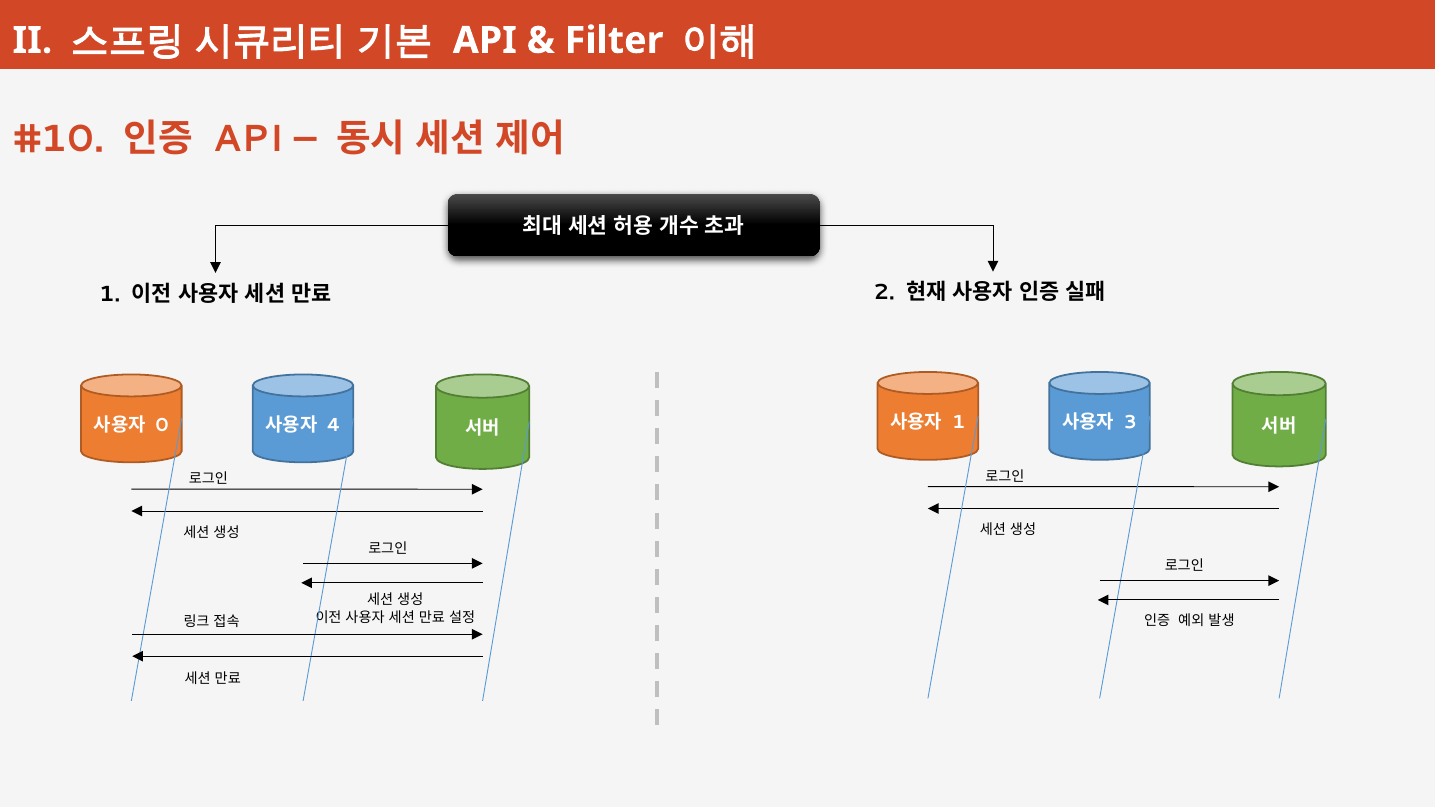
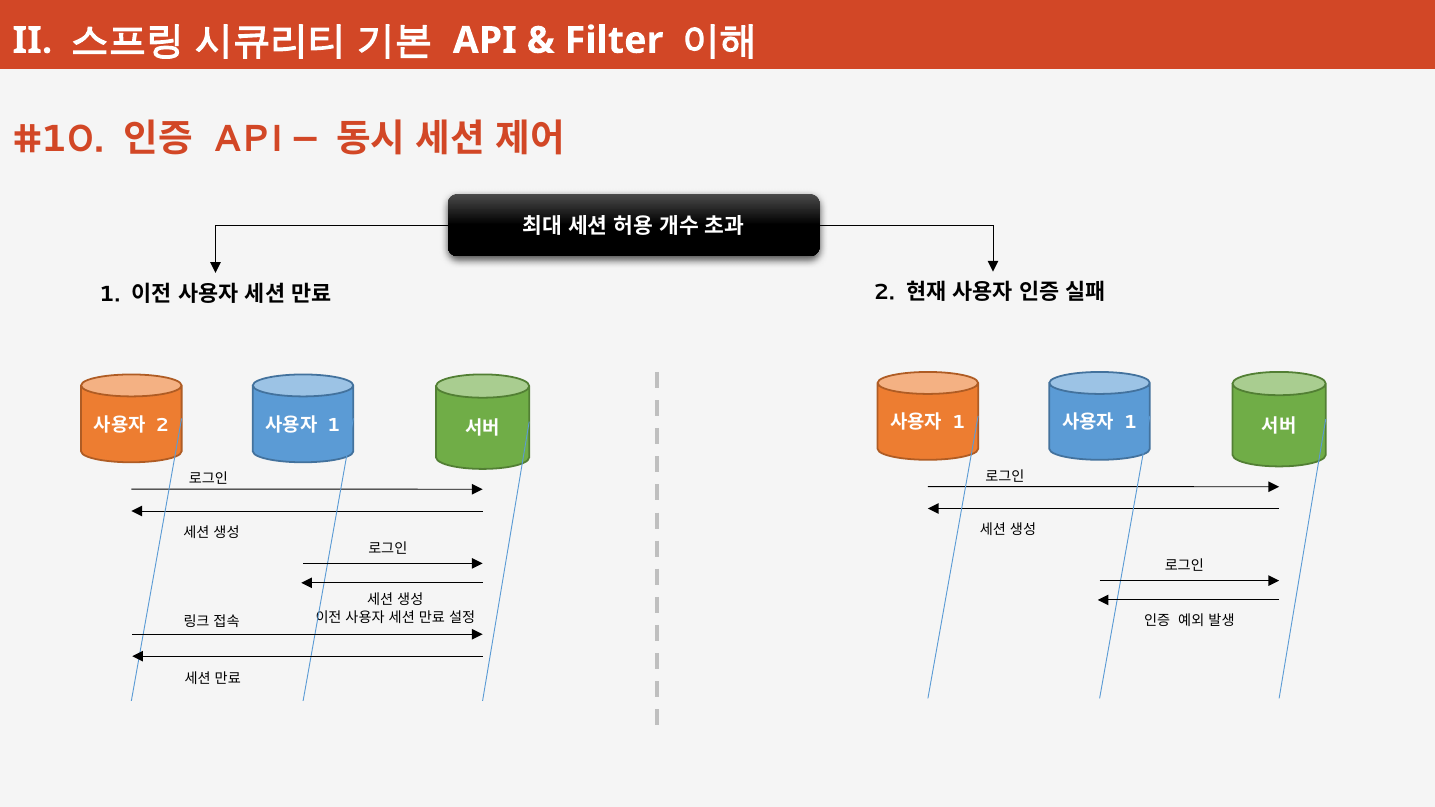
3: 3 -> 1 (1130, 423)
0: 0 -> 2 (162, 425)
4: 4 -> 1 (334, 425)
